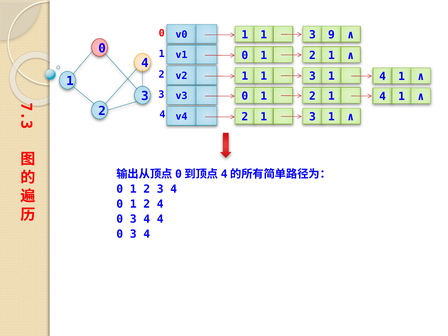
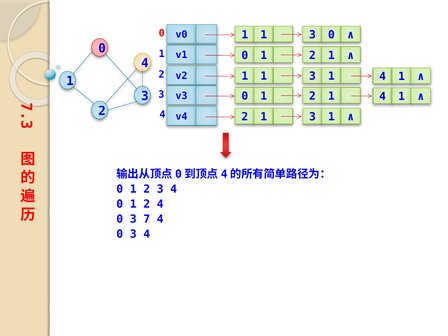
3 9: 9 -> 0 (331, 35)
4: 4 -> 7 (147, 219)
